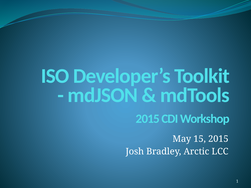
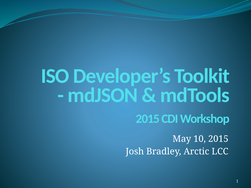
15: 15 -> 10 (200, 139)
